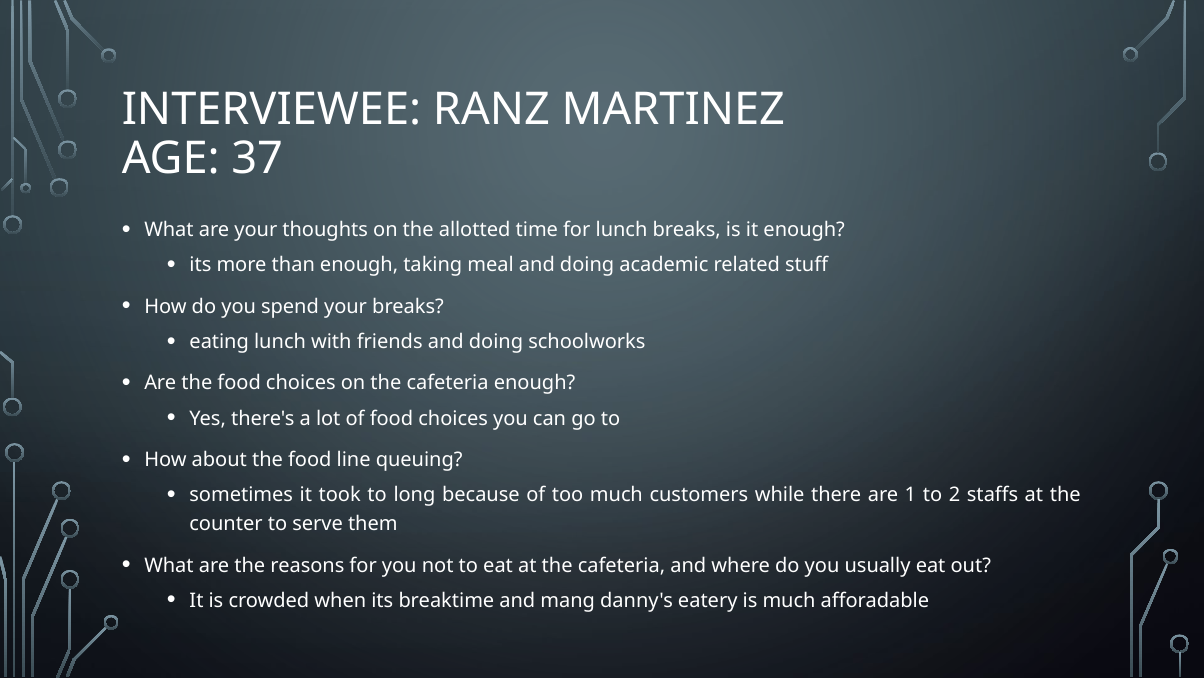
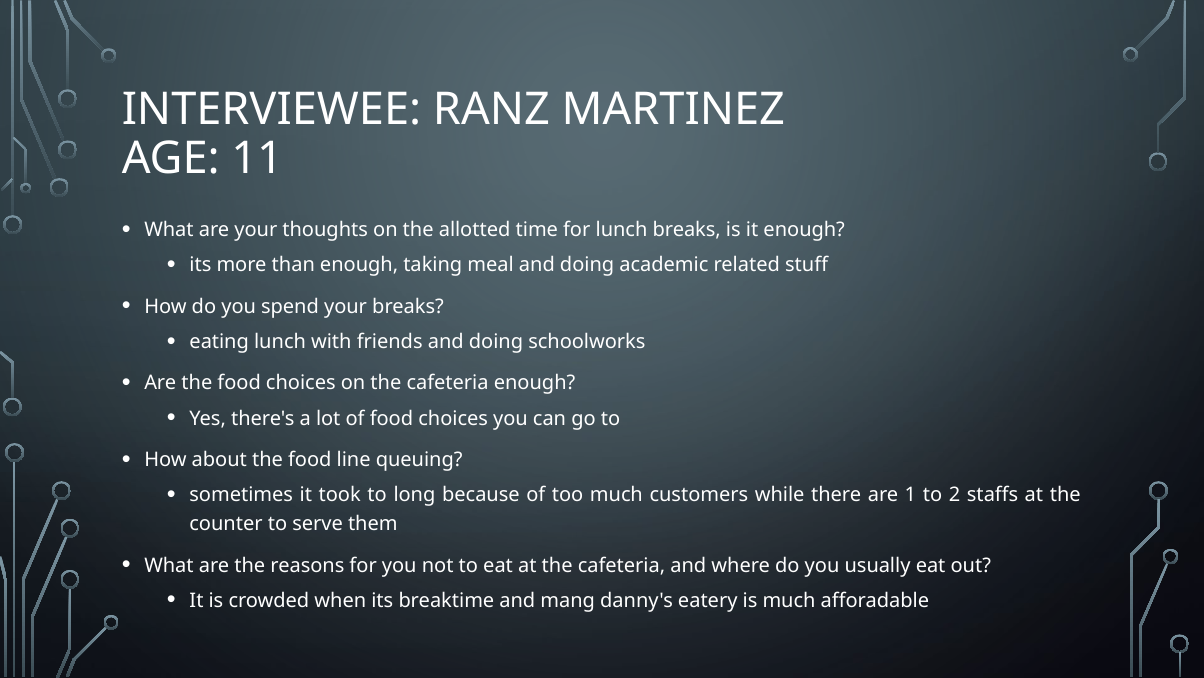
37: 37 -> 11 (257, 158)
